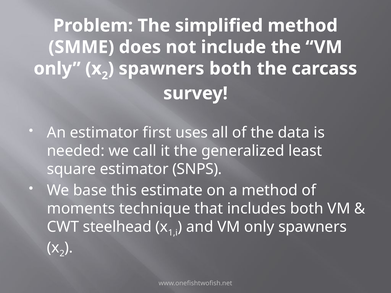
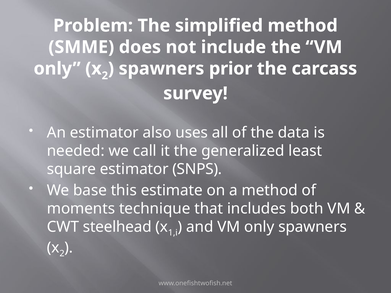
spawners both: both -> prior (231, 69)
first: first -> also (157, 133)
